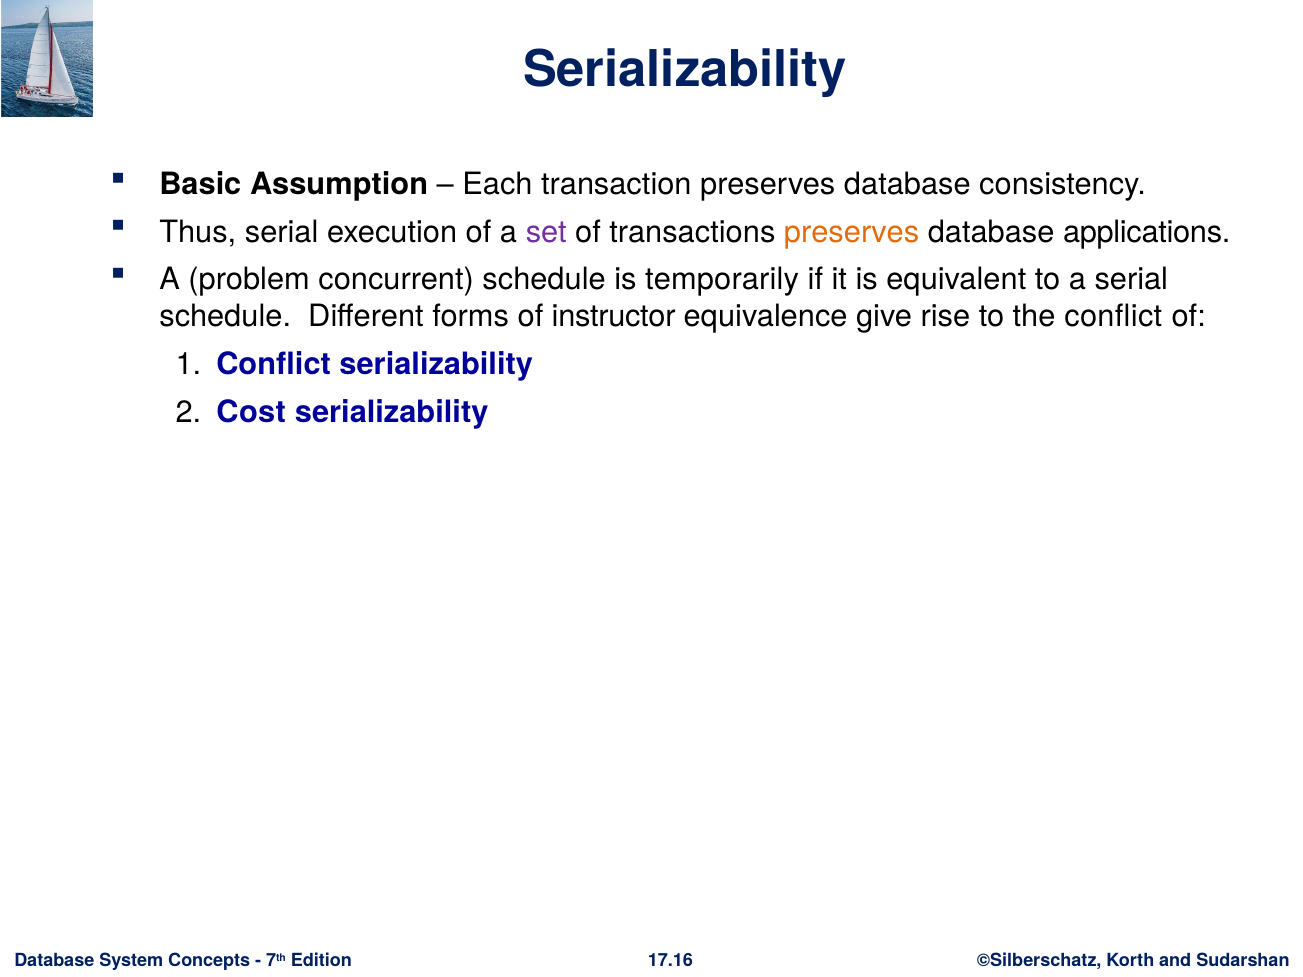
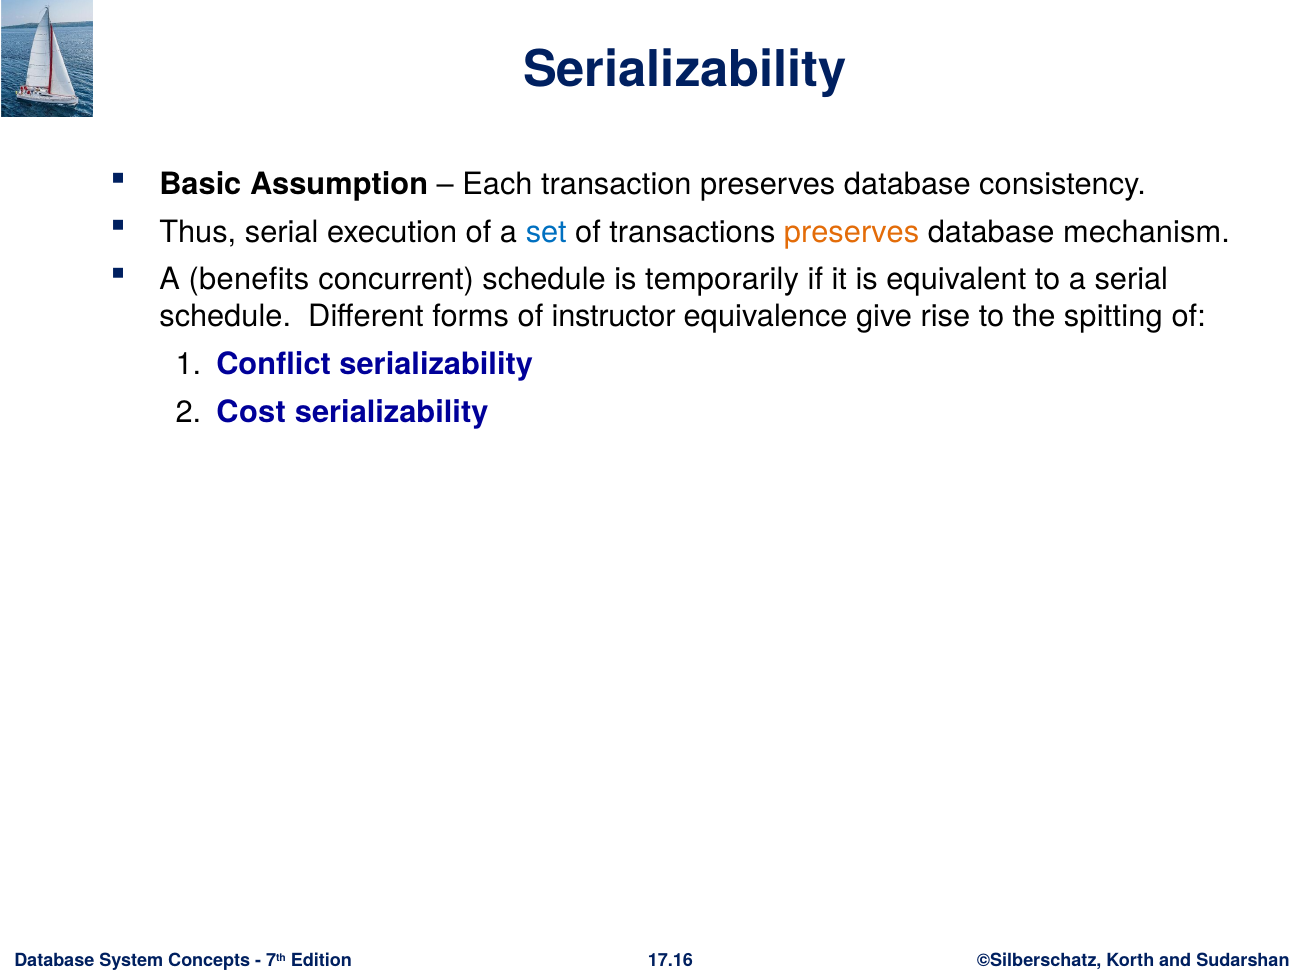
set colour: purple -> blue (546, 232)
applications: applications -> mechanism (1147, 232)
problem: problem -> benefits (249, 280)
the conflict: conflict -> spitting (1113, 317)
